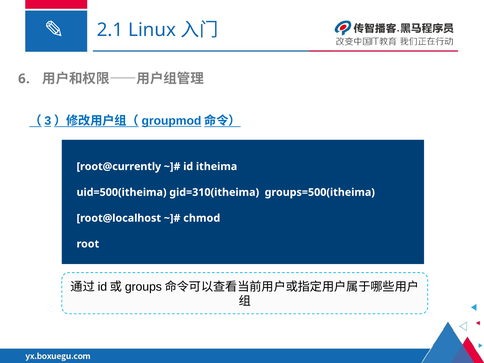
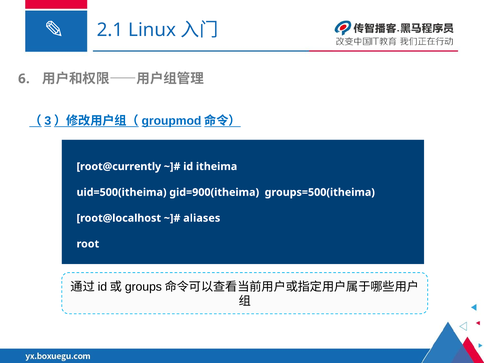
gid=310(itheima: gid=310(itheima -> gid=900(itheima (214, 192)
chmod: chmod -> aliases (202, 218)
